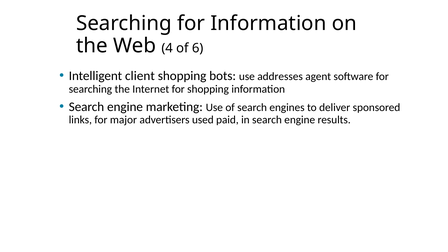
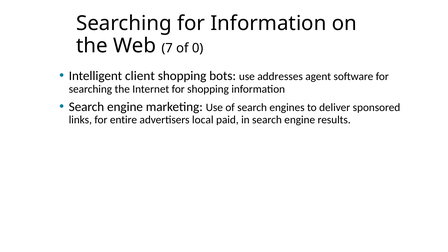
4: 4 -> 7 (167, 48)
6: 6 -> 0 (198, 48)
major: major -> entire (124, 120)
used: used -> local (203, 120)
